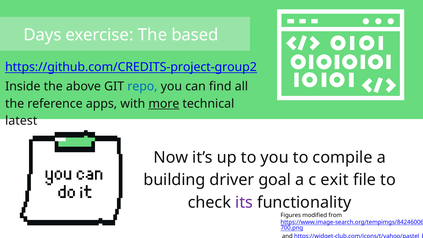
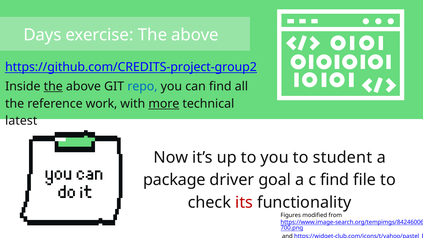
exercise The based: based -> above (195, 35)
the underline: none -> present (53, 86)
apps: apps -> work (102, 104)
compile: compile -> student (343, 157)
building: building -> package (174, 180)
c exit: exit -> find (335, 180)
its colour: purple -> red (244, 203)
